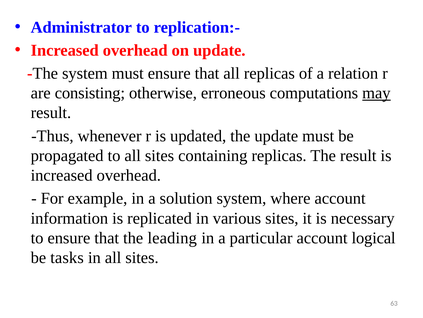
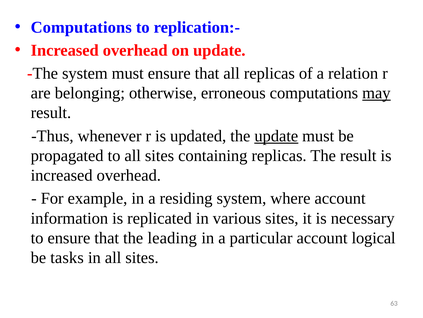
Administrator: Administrator -> Computations (81, 27)
consisting: consisting -> belonging (90, 93)
update underline: none -> present (276, 136)
solution: solution -> residing (186, 198)
